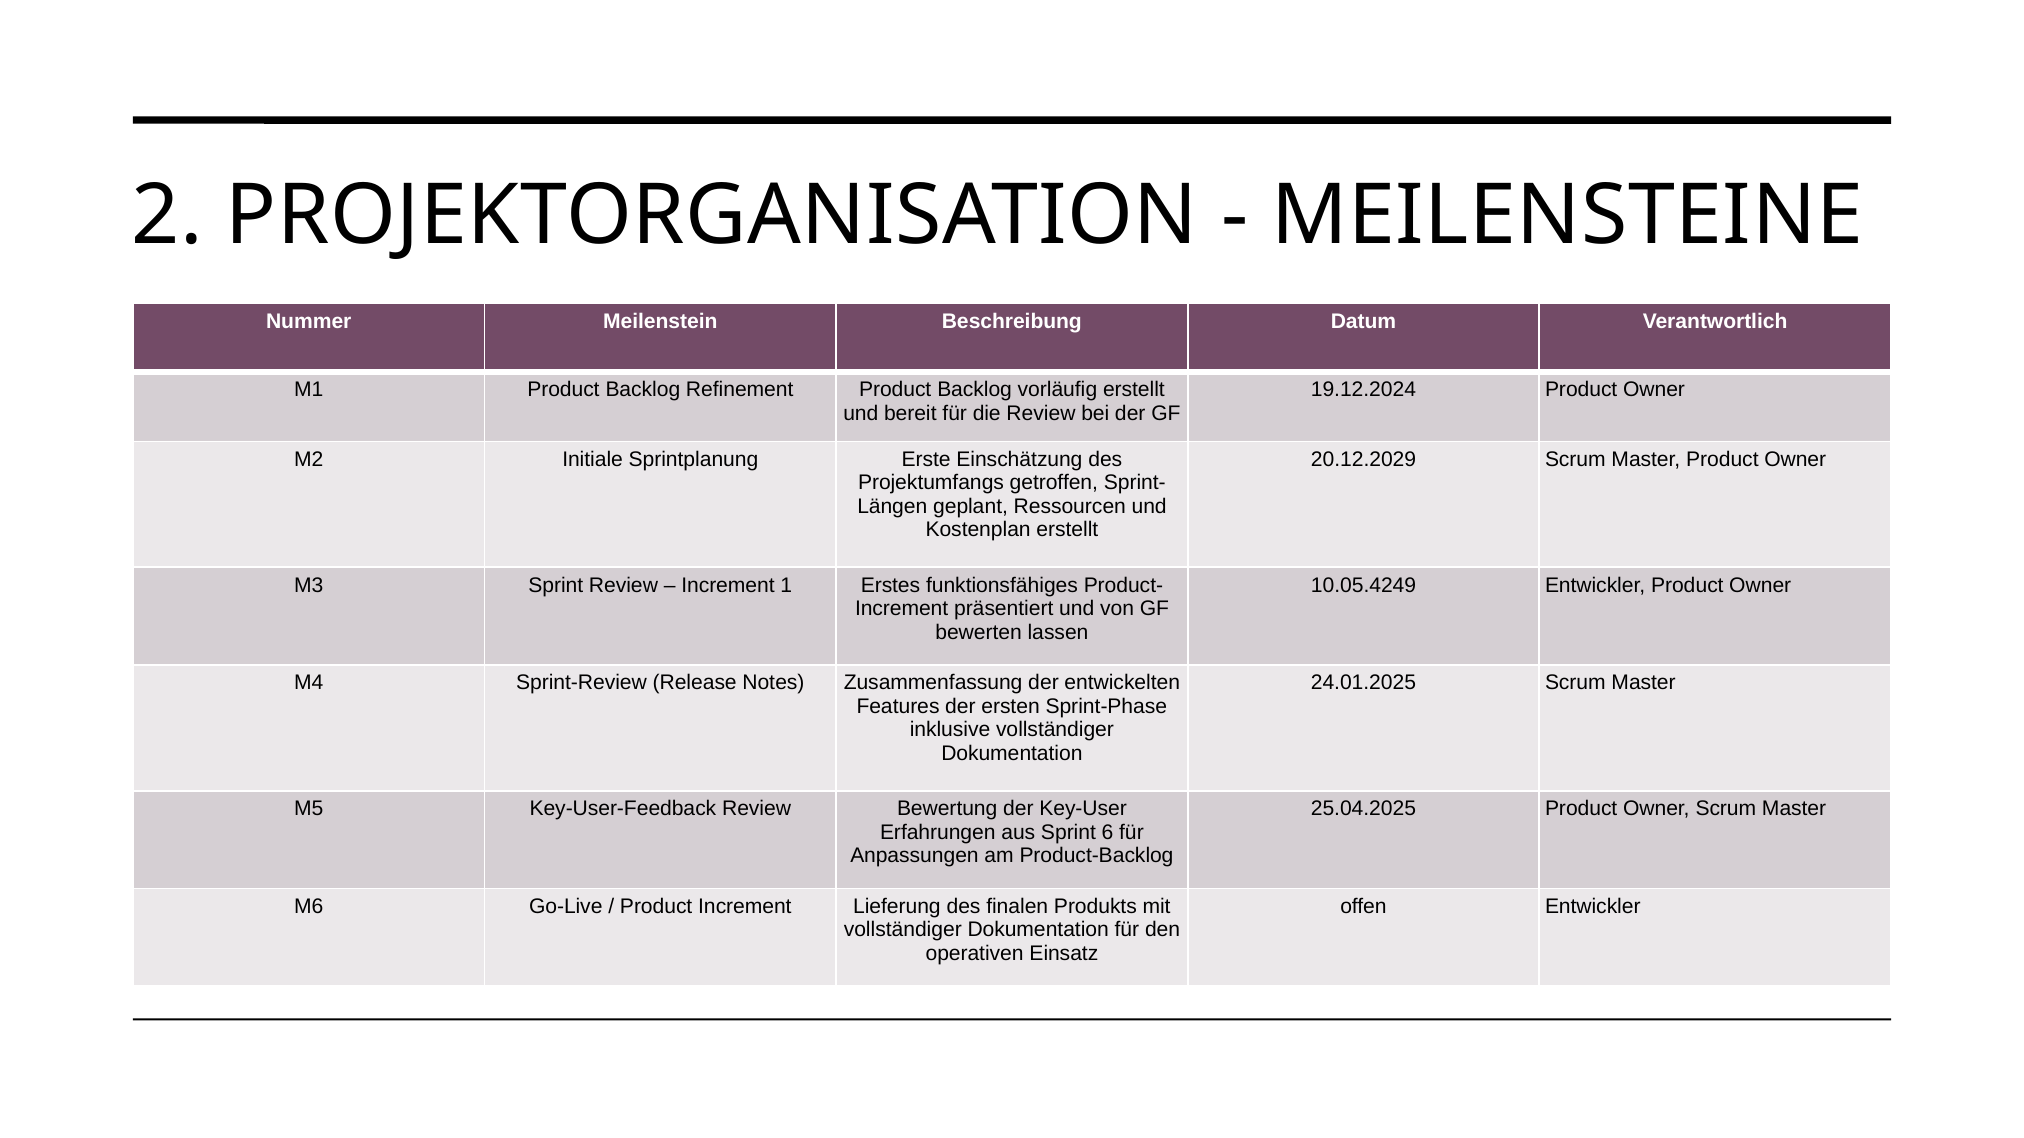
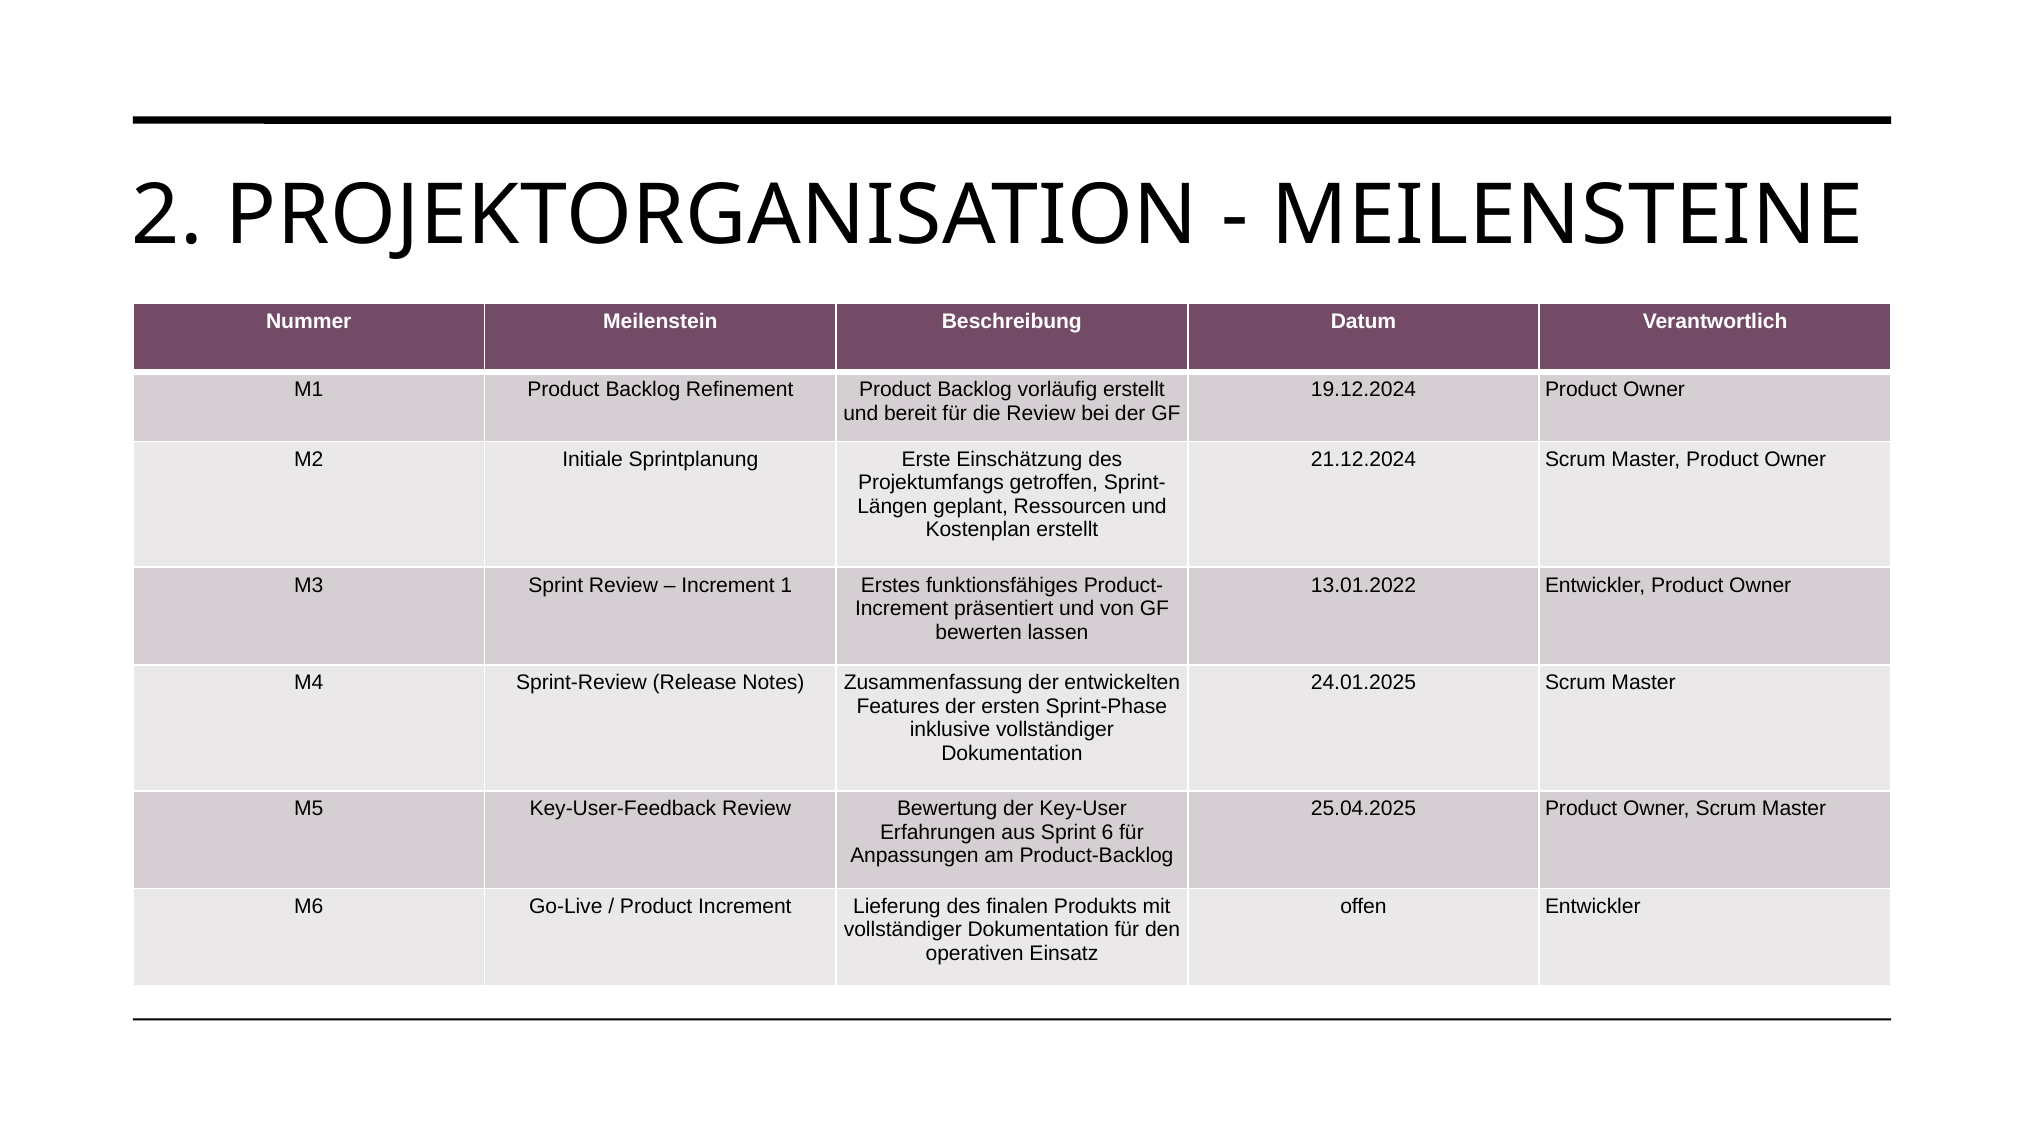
20.12.2029: 20.12.2029 -> 21.12.2024 (1364, 459)
10.05.4249: 10.05.4249 -> 13.01.2022 (1364, 585)
